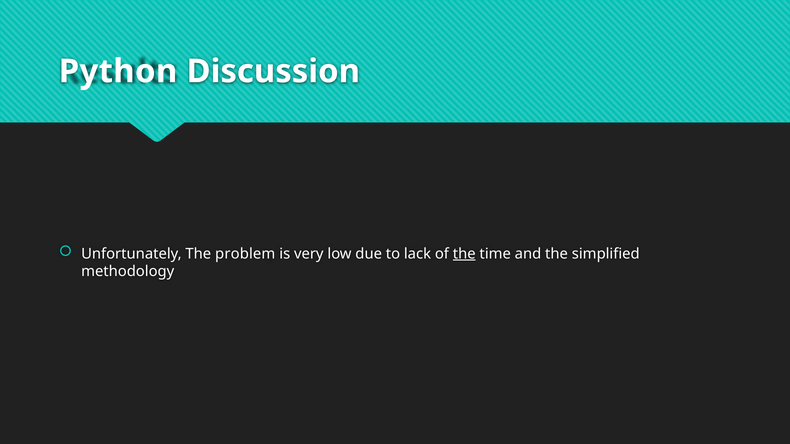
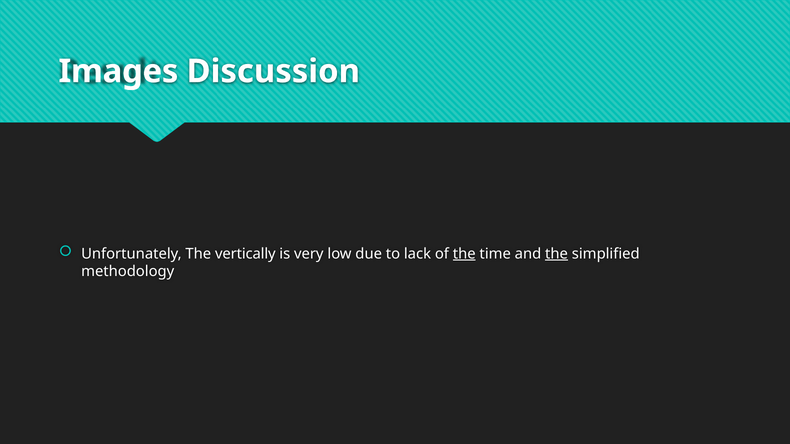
Python: Python -> Images (118, 71)
problem: problem -> vertically (245, 254)
the underline: none -> present (557, 254)
